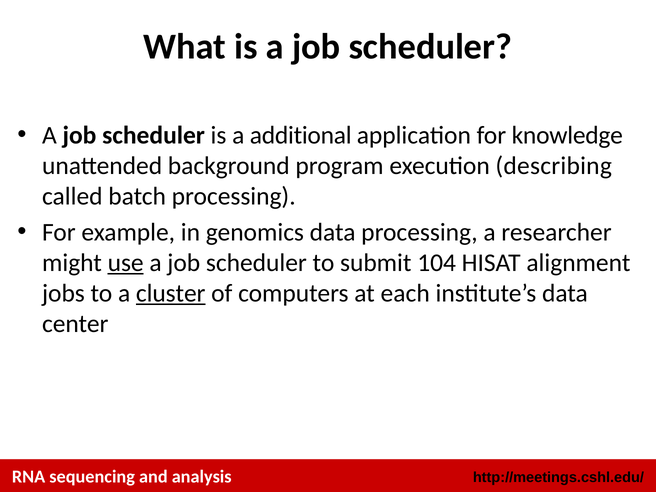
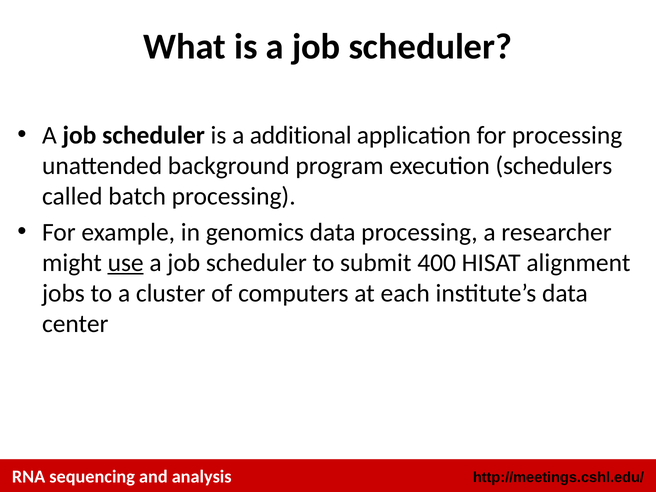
for knowledge: knowledge -> processing (567, 135)
describing: describing -> schedulers (554, 166)
104: 104 -> 400 (437, 263)
cluster underline: present -> none (171, 293)
